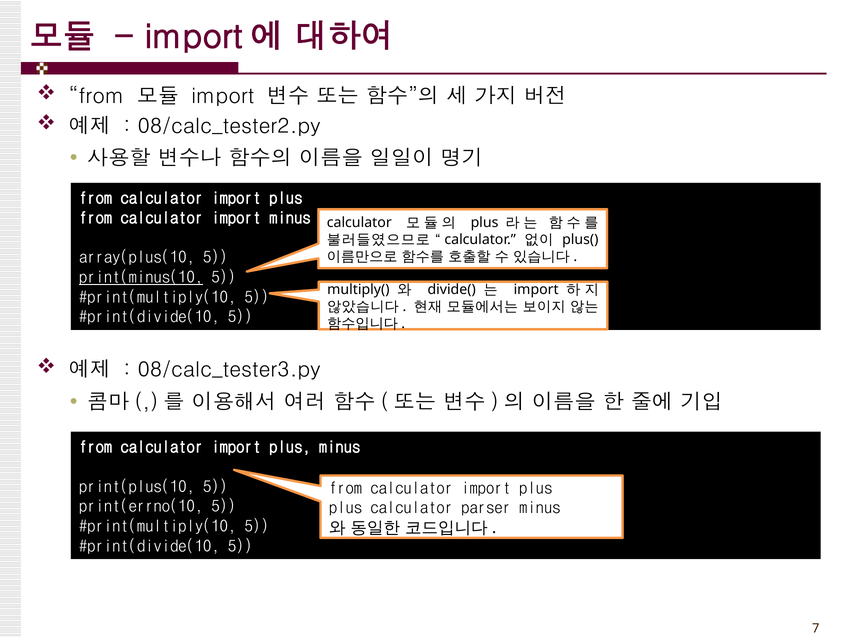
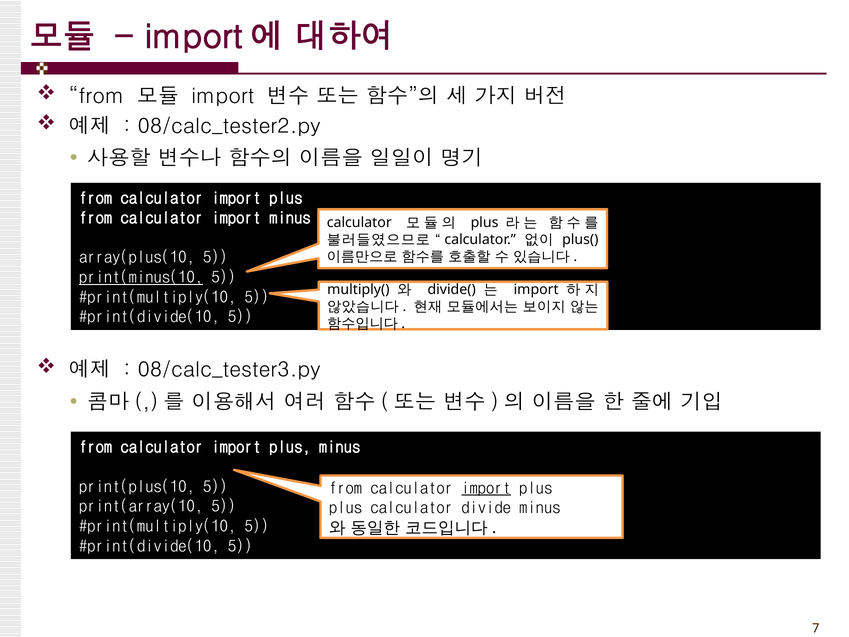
import underline: none -> present (486, 488)
print(errno(10: print(errno(10 -> print(array(10 (141, 506)
parser: parser -> divide (486, 508)
